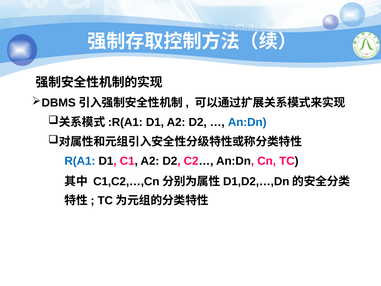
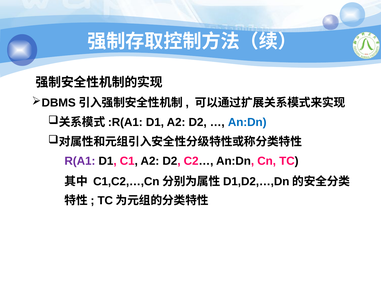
R(A1 colour: blue -> purple (80, 161)
